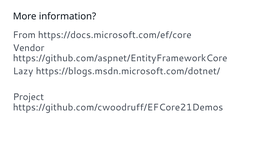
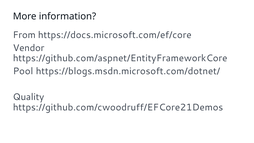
Lazy: Lazy -> Pool (23, 71)
Project: Project -> Quality (28, 97)
